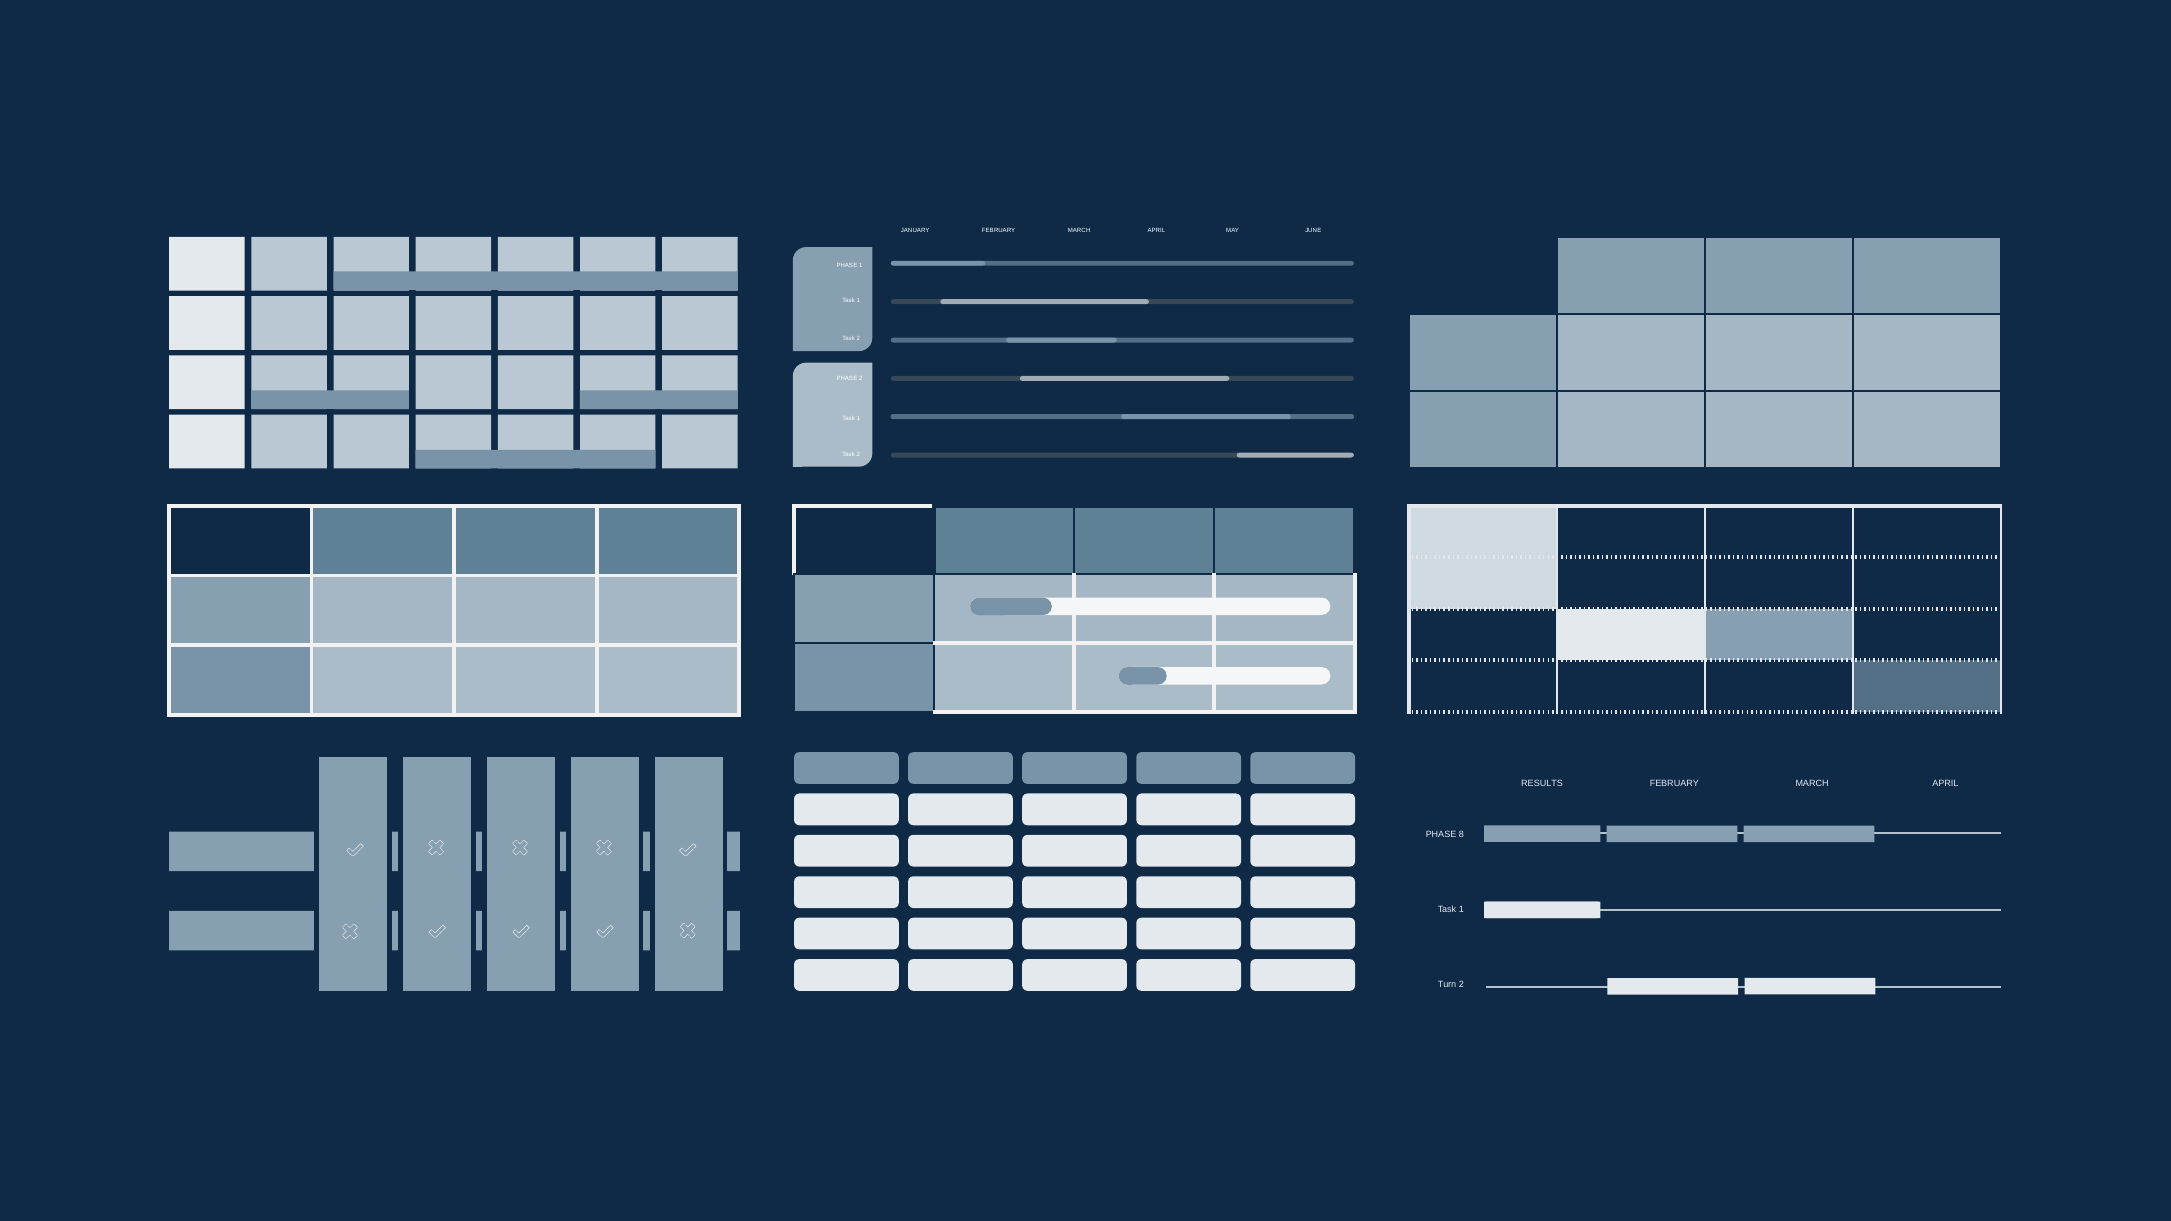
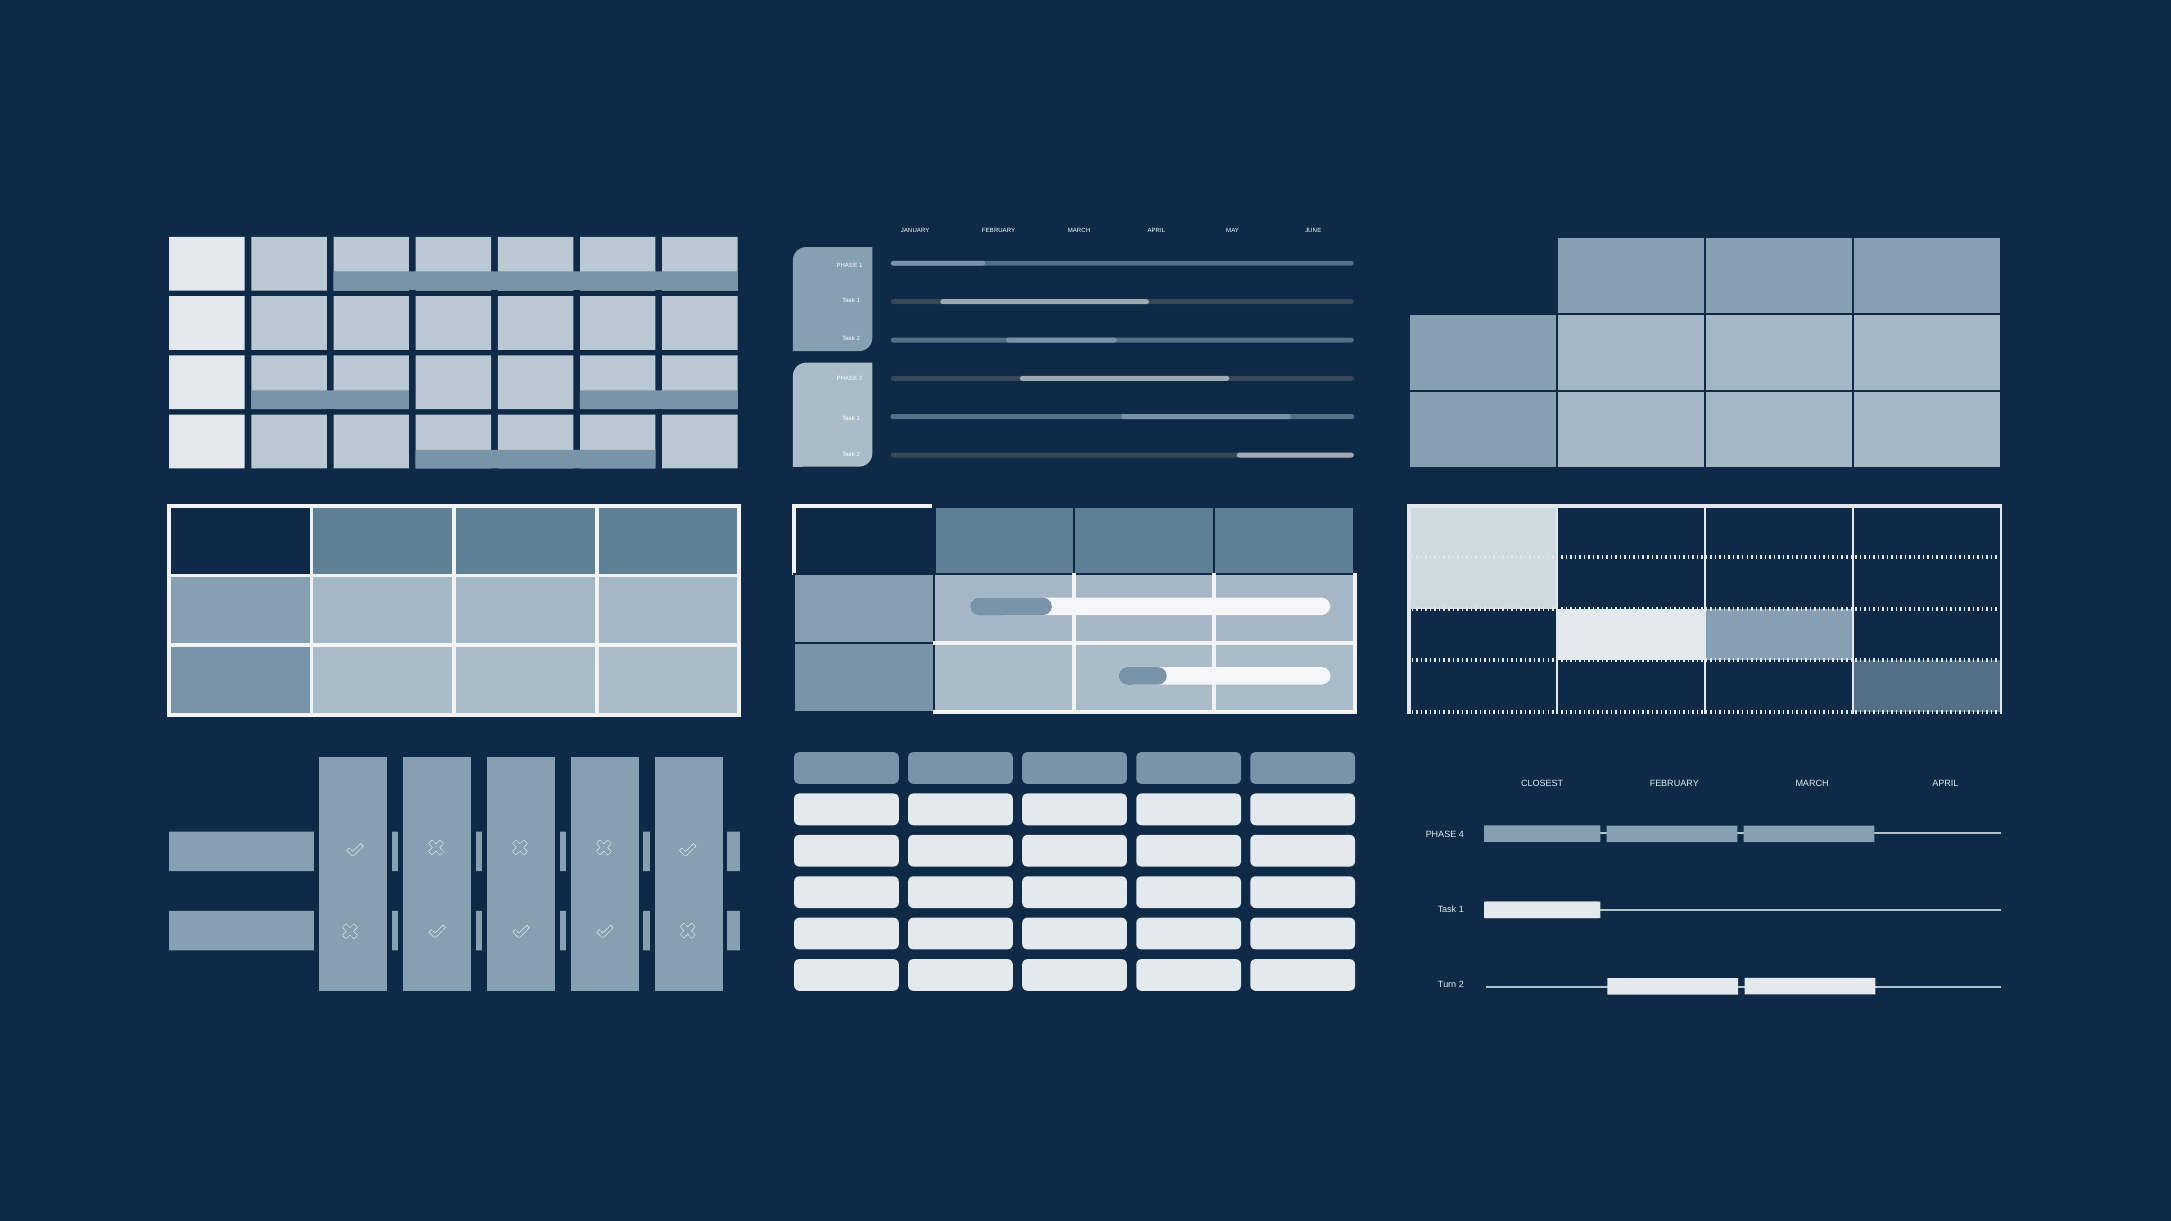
RESULTS: RESULTS -> CLOSEST (1542, 784)
8: 8 -> 4 (1461, 834)
